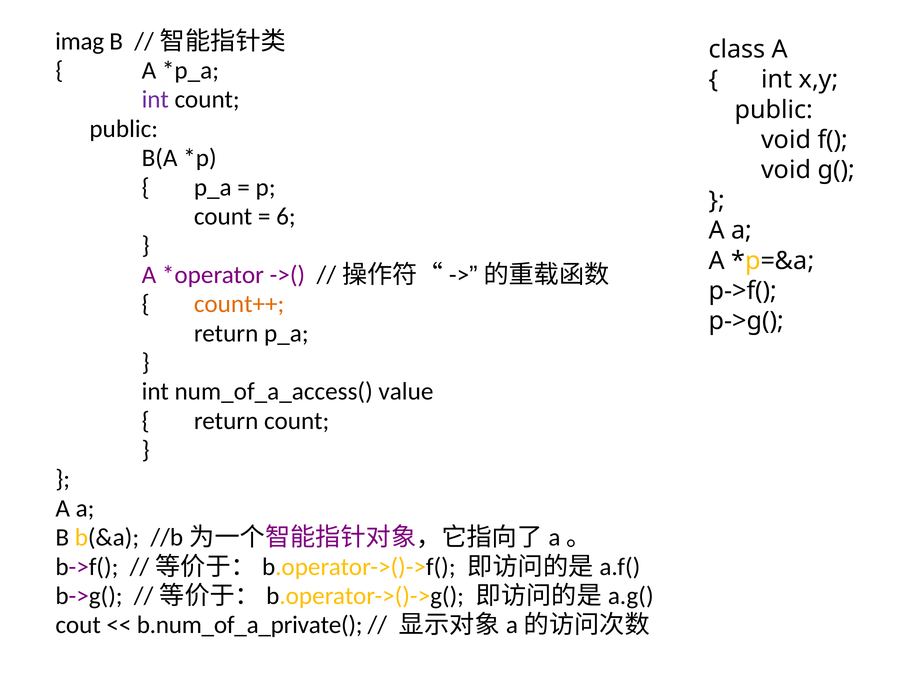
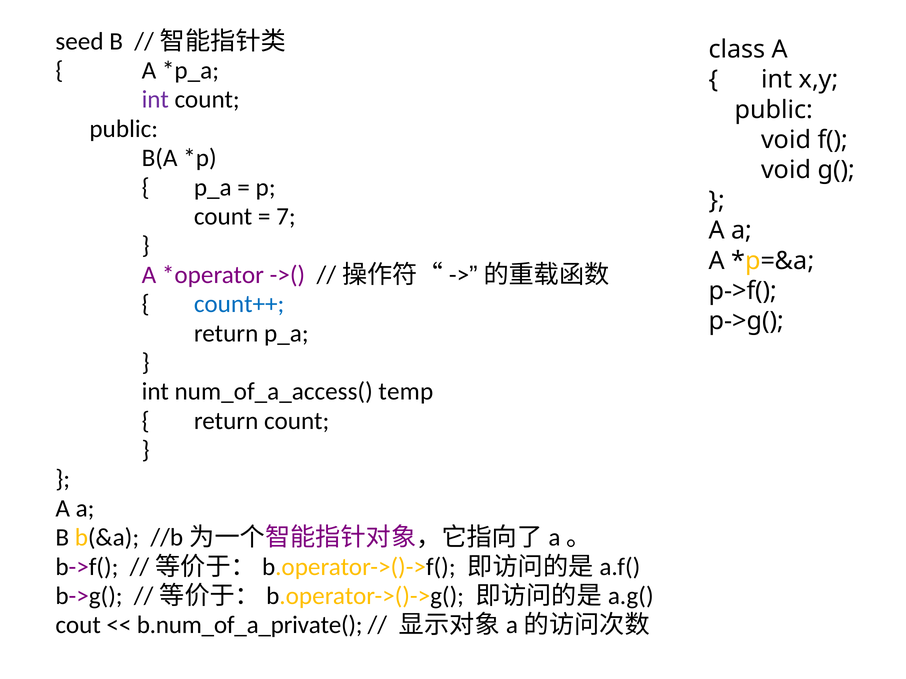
imag: imag -> seed (80, 41)
6: 6 -> 7 (286, 217)
count++ colour: orange -> blue (239, 304)
value: value -> temp (406, 392)
